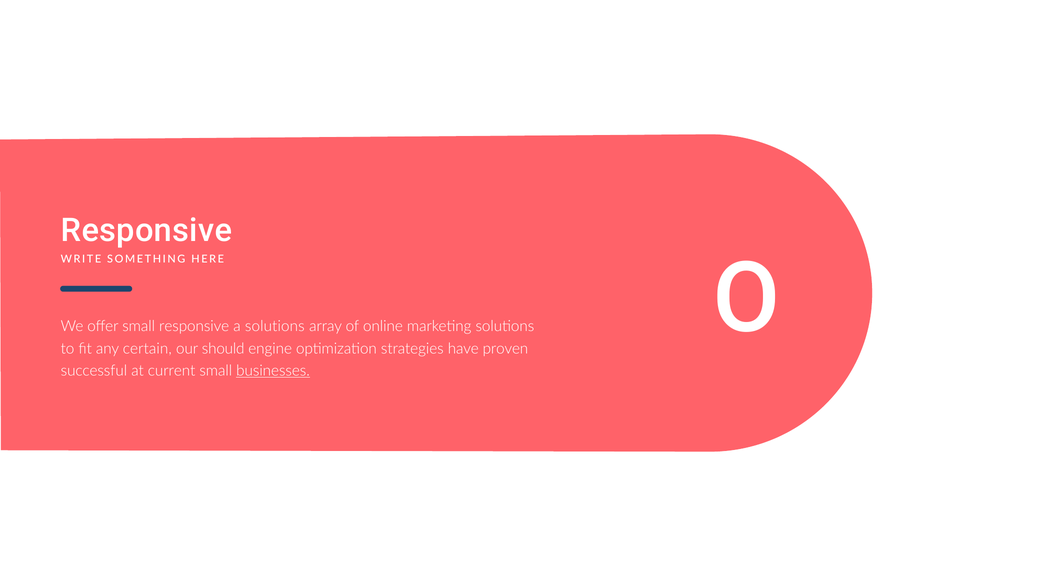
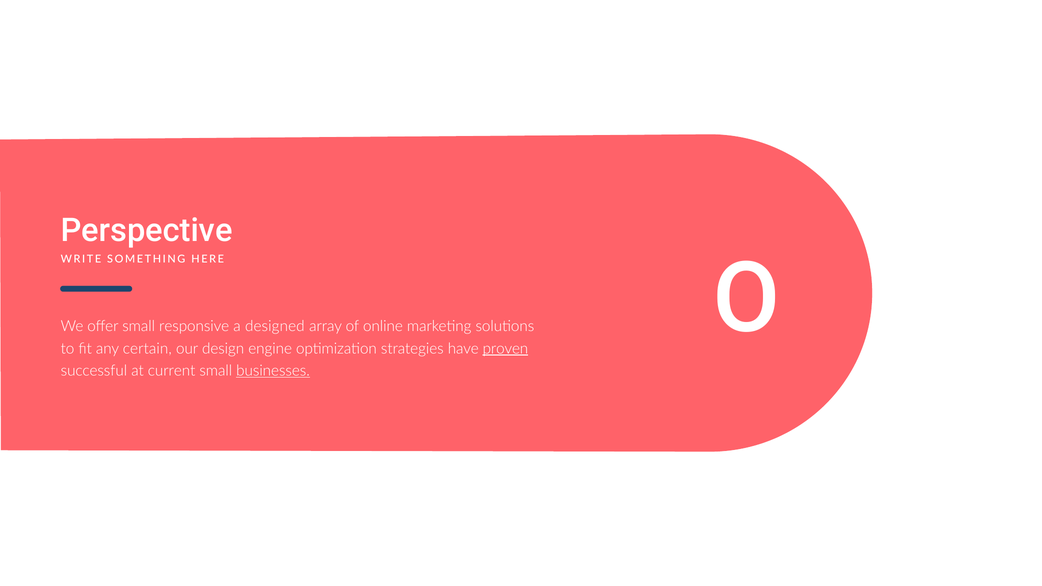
Responsive: Responsive -> Perspective (147, 230)
a solutions: solutions -> designed (275, 327)
should: should -> design (223, 349)
proven underline: none -> present (505, 349)
